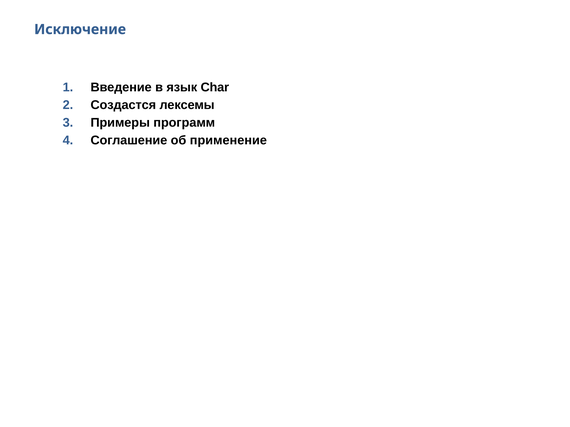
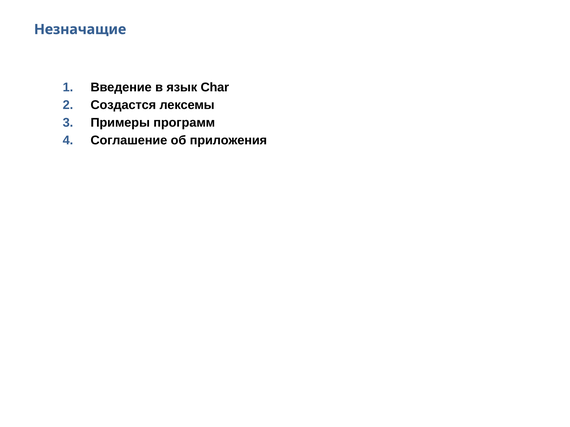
Исключение: Исключение -> Незначащие (80, 29)
применение: применение -> приложения (228, 140)
